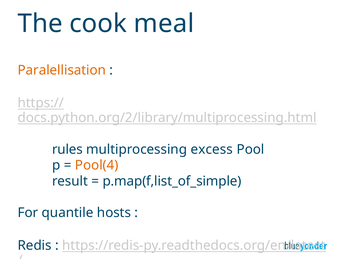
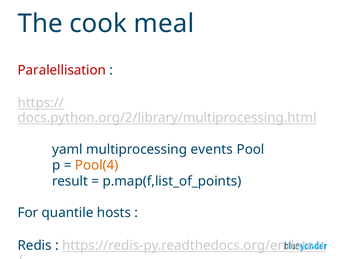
Paralellisation colour: orange -> red (62, 70)
rules: rules -> yaml (67, 149)
excess: excess -> events (212, 149)
p.map(f,list_of_simple: p.map(f,list_of_simple -> p.map(f,list_of_points (172, 181)
